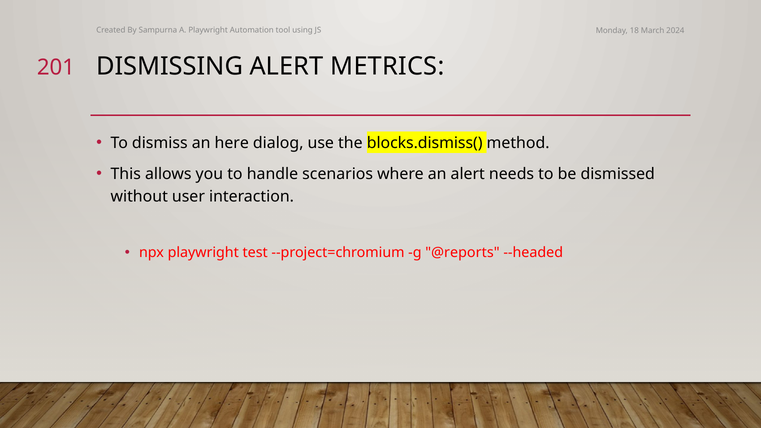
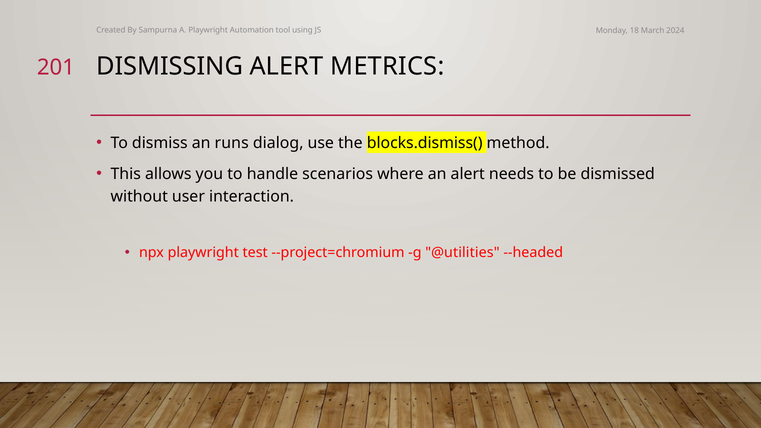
here: here -> runs (232, 143)
@reports: @reports -> @utilities (462, 253)
